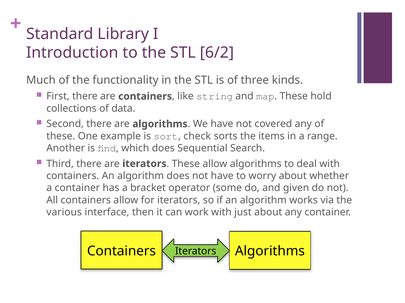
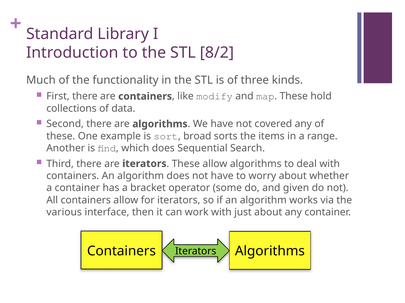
6/2: 6/2 -> 8/2 (217, 53)
string: string -> modify (215, 97)
check: check -> broad (197, 136)
